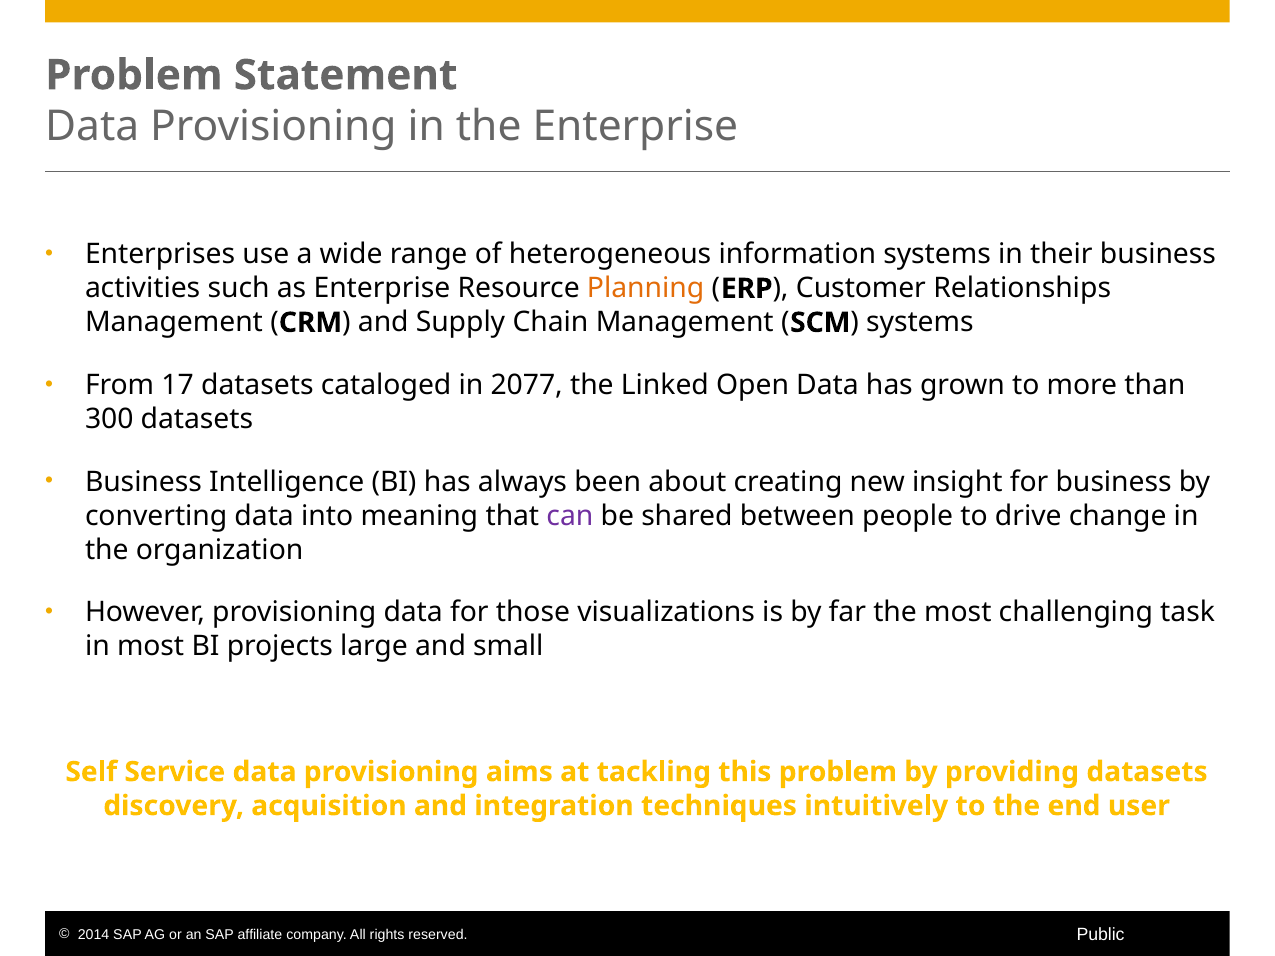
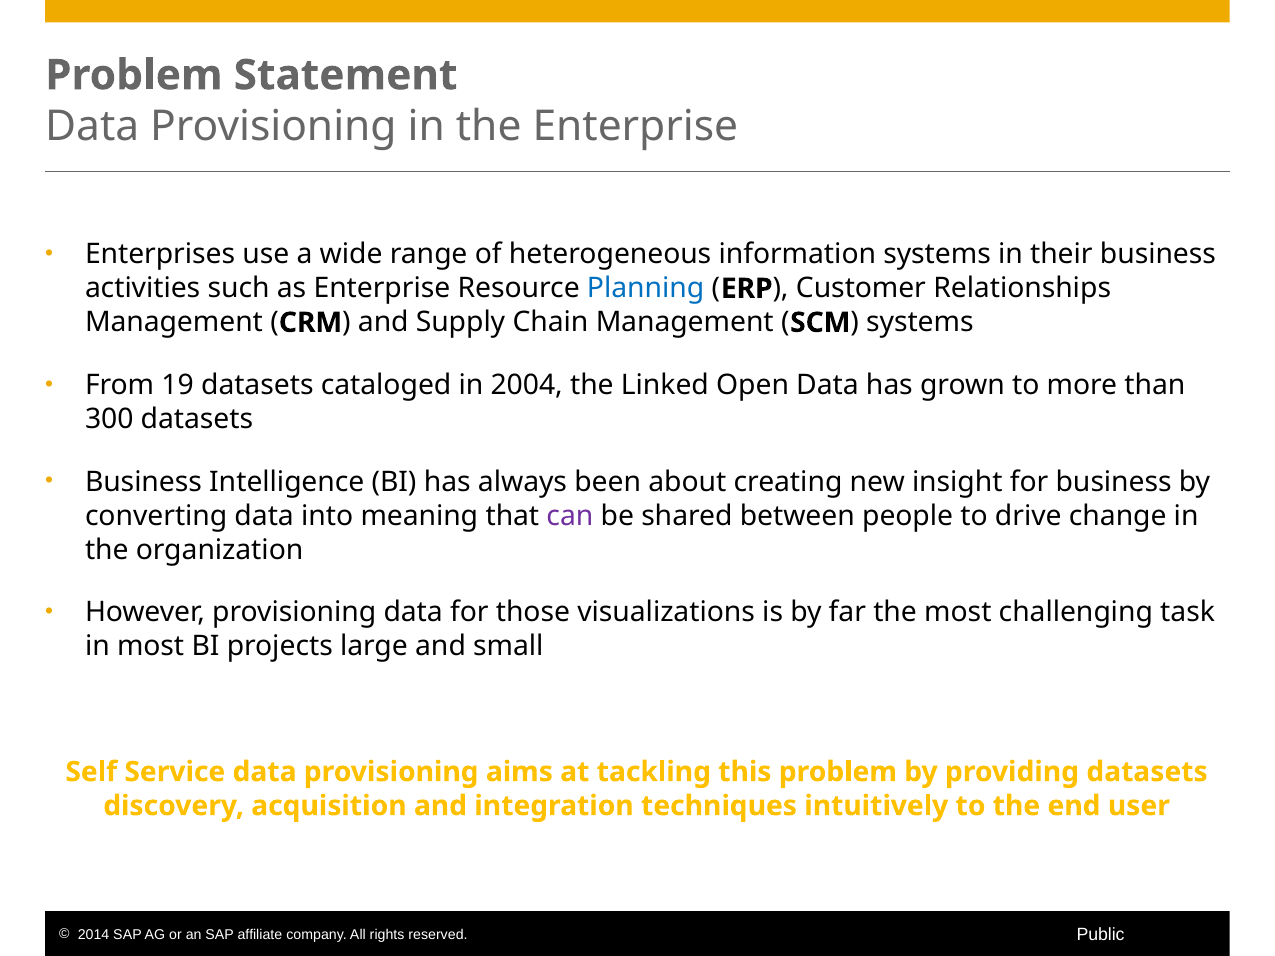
Planning colour: orange -> blue (646, 289)
17: 17 -> 19 (178, 385)
2077: 2077 -> 2004 (527, 385)
